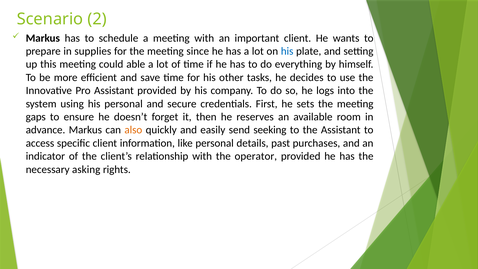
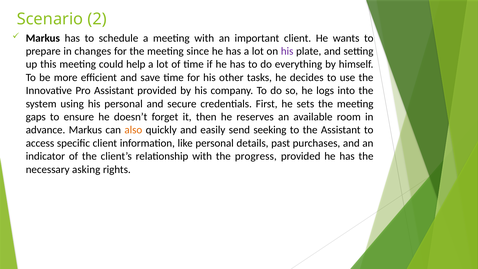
supplies: supplies -> changes (93, 51)
his colour: blue -> purple (287, 51)
able: able -> help (136, 64)
operator: operator -> progress (256, 156)
